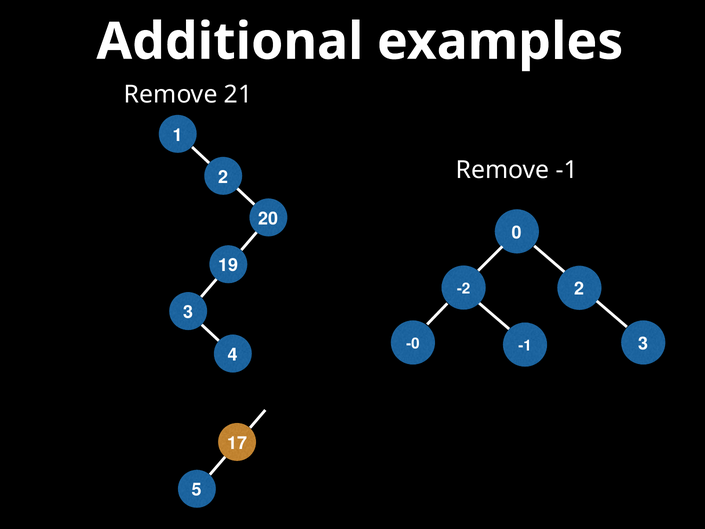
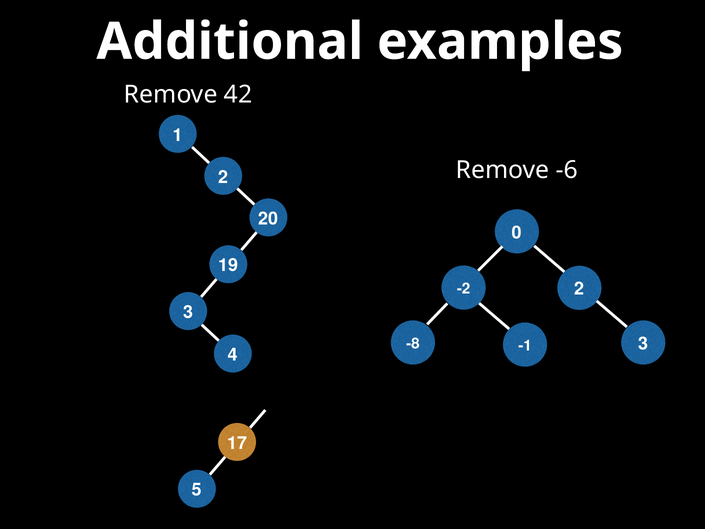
21: 21 -> 42 (238, 95)
Remove -1: -1 -> -6 (567, 170)
-0: -0 -> -8 (413, 343)
